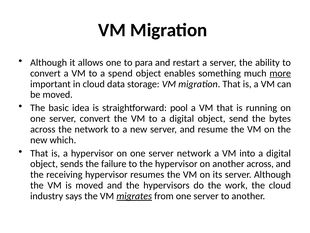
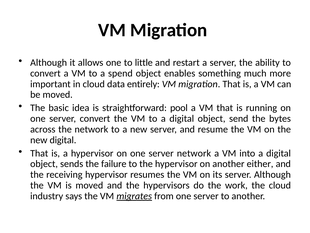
para: para -> little (144, 62)
more underline: present -> none (280, 73)
storage: storage -> entirely (143, 84)
new which: which -> digital (63, 140)
another across: across -> either (260, 164)
